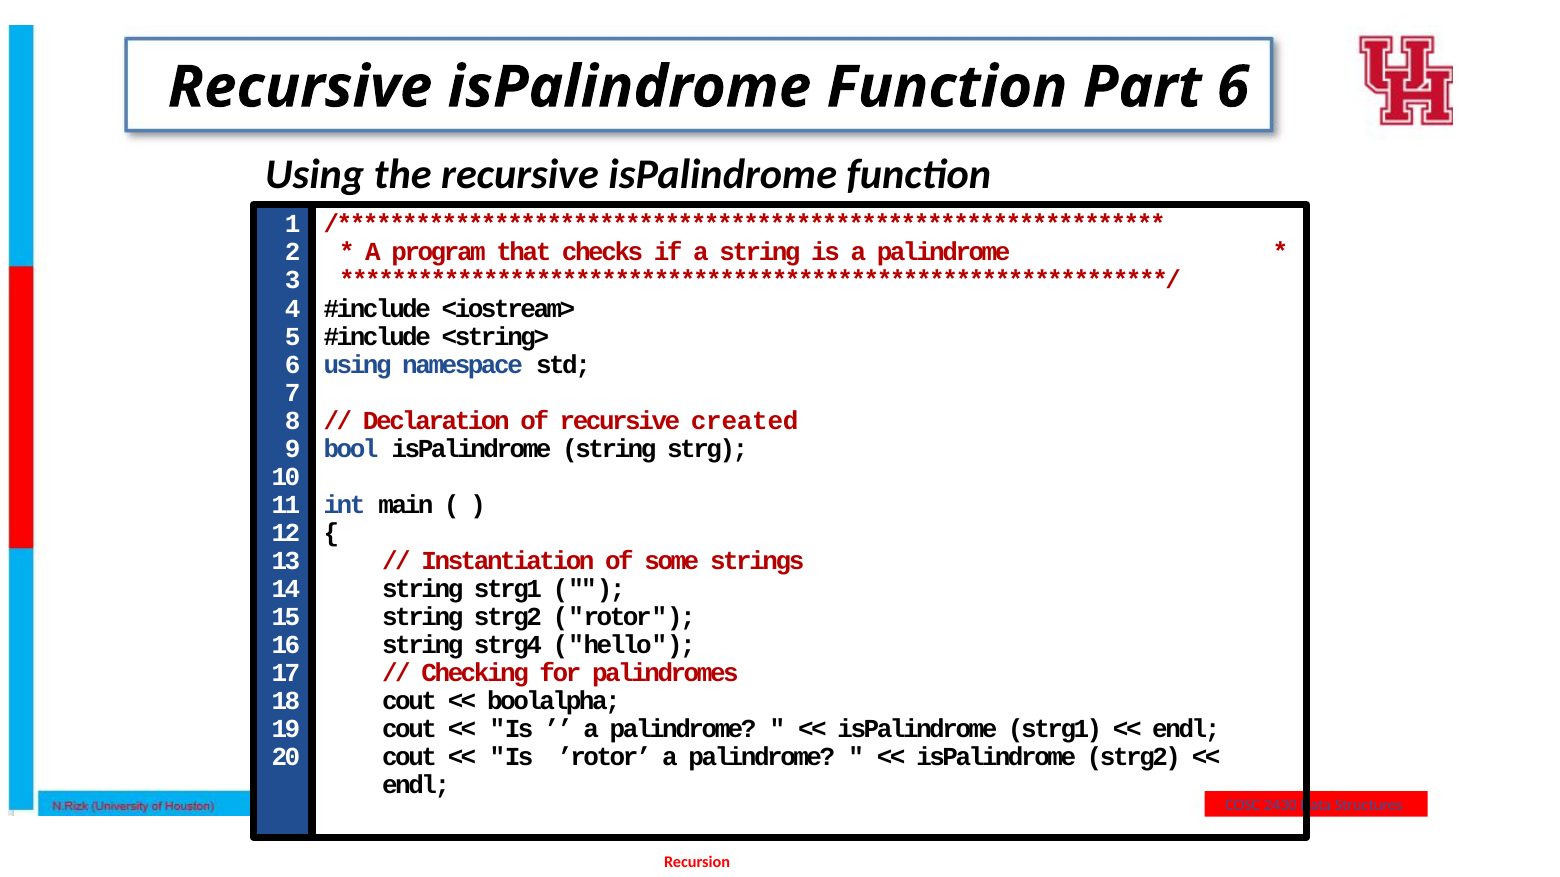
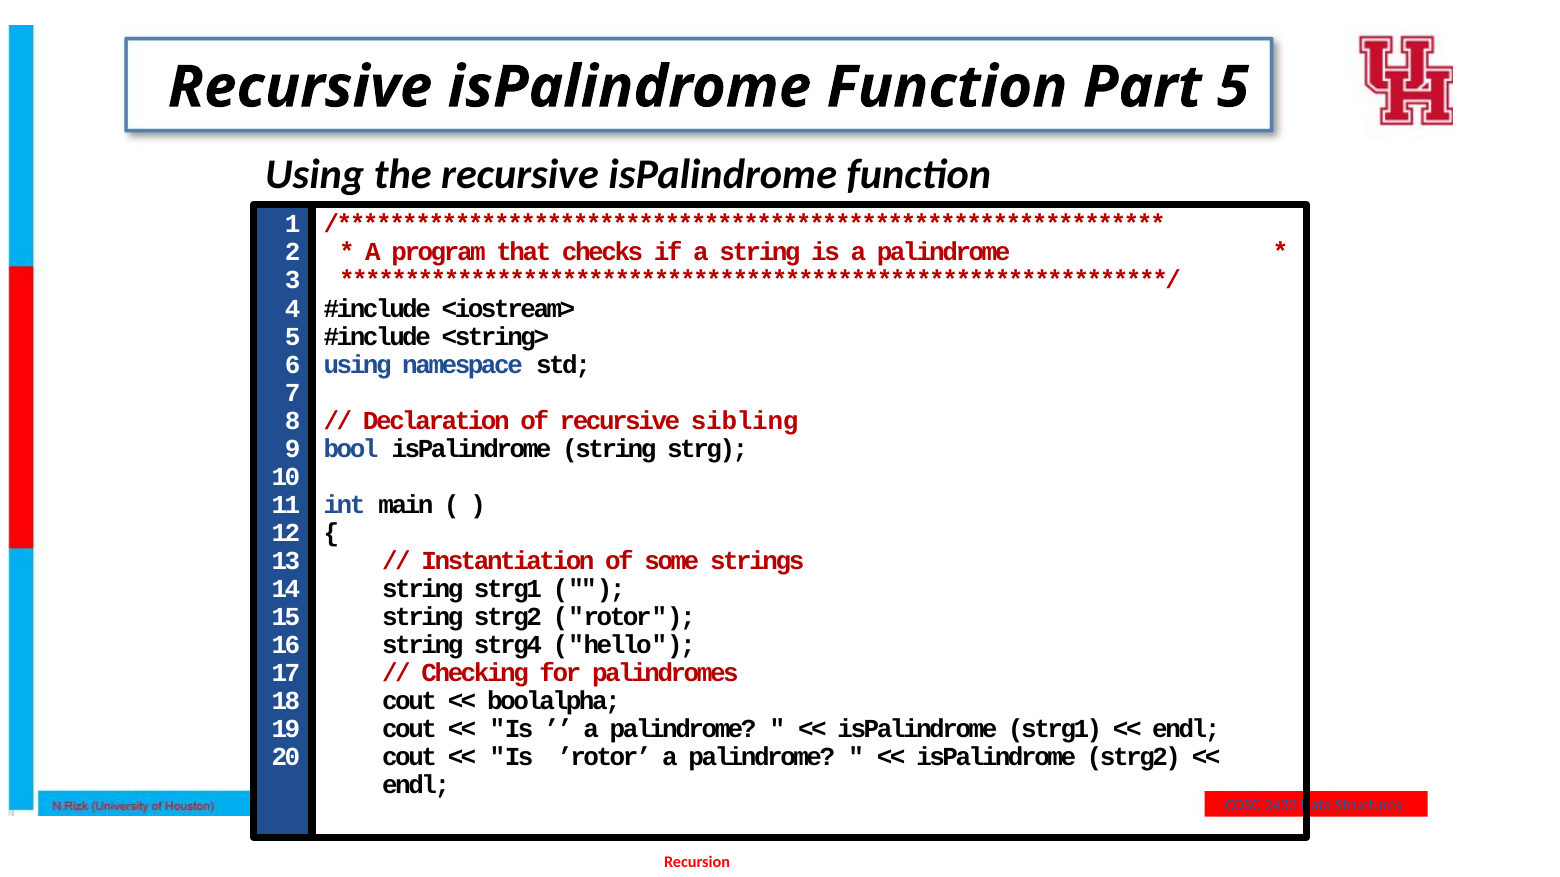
Part 6: 6 -> 5 (1233, 87)
created: created -> sibling (745, 421)
